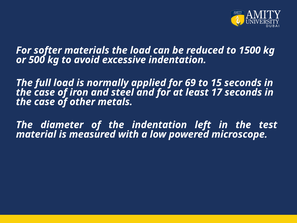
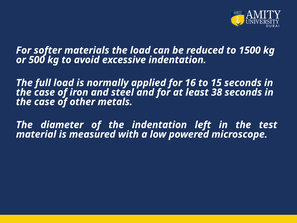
69: 69 -> 16 (190, 83)
17: 17 -> 38 (217, 92)
